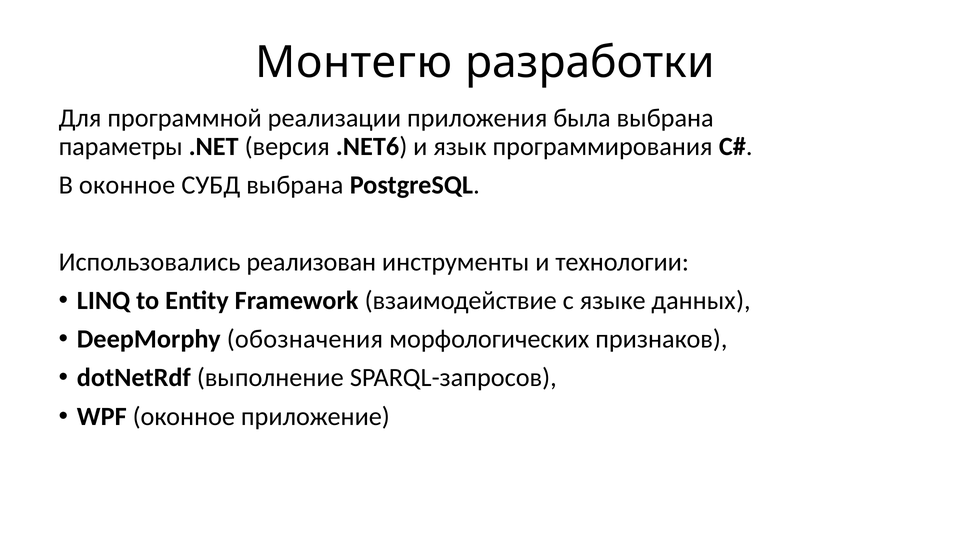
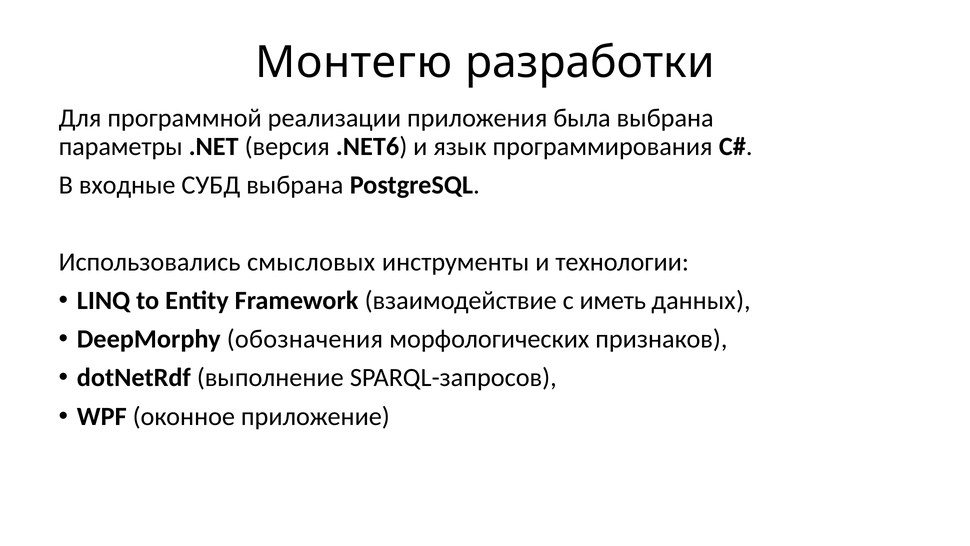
В оконное: оконное -> входные (127, 185)
реализован: реализован -> смысловых (311, 262)
языке: языке -> иметь (613, 300)
